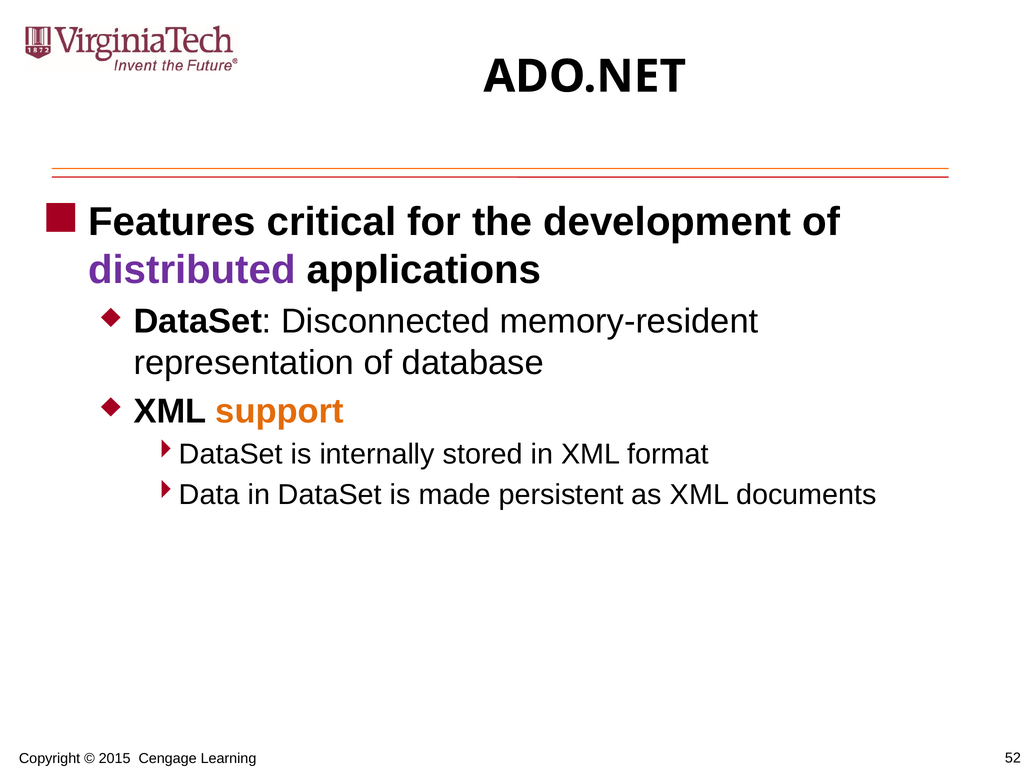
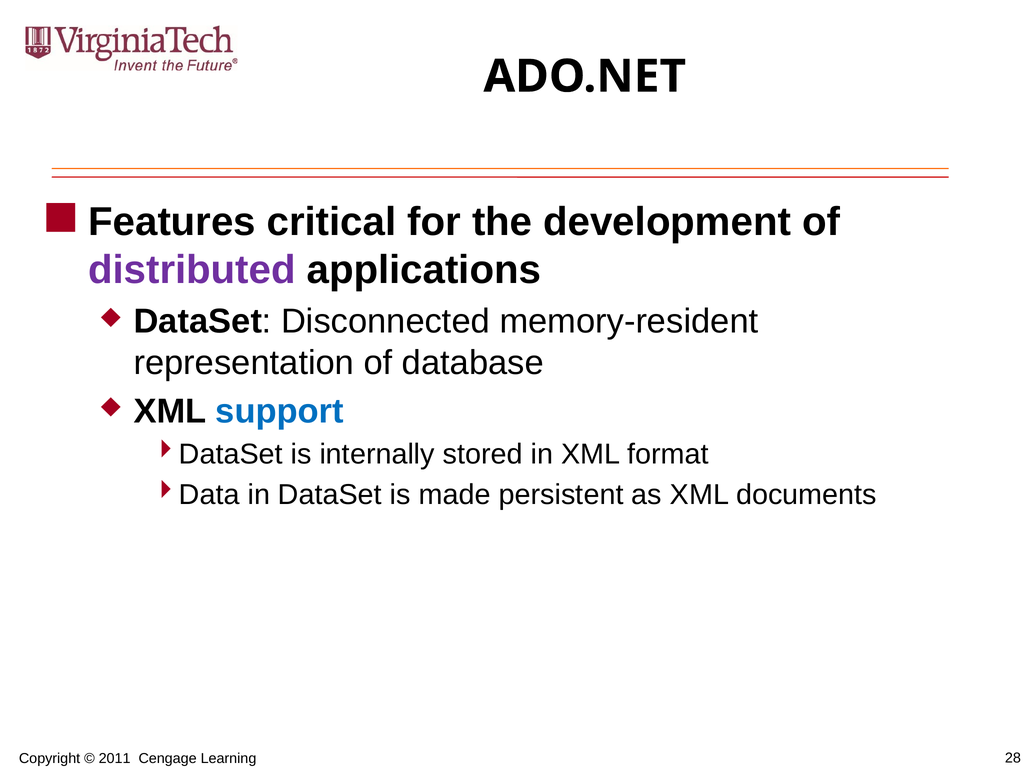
support colour: orange -> blue (279, 411)
2015: 2015 -> 2011 (115, 759)
52: 52 -> 28 (1013, 758)
